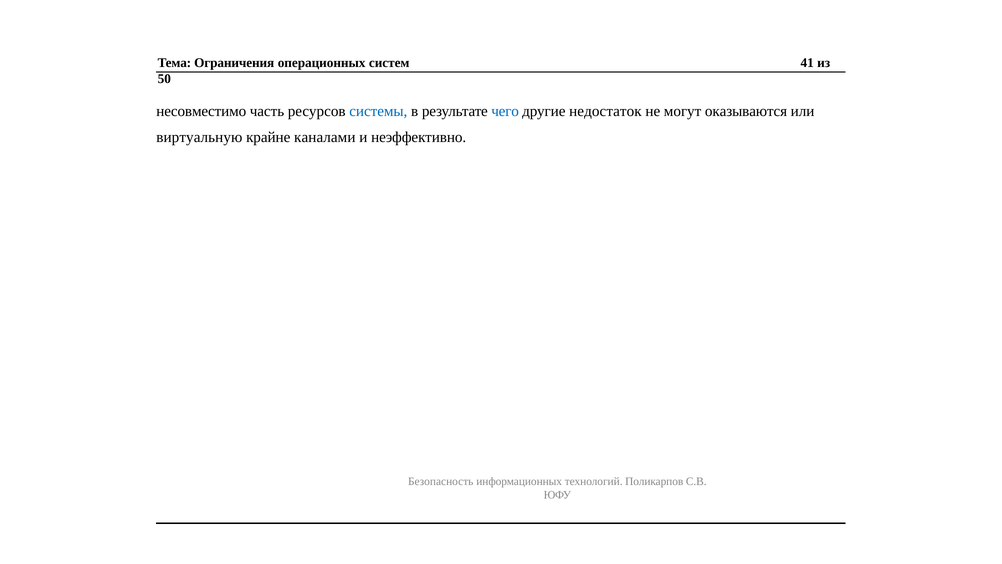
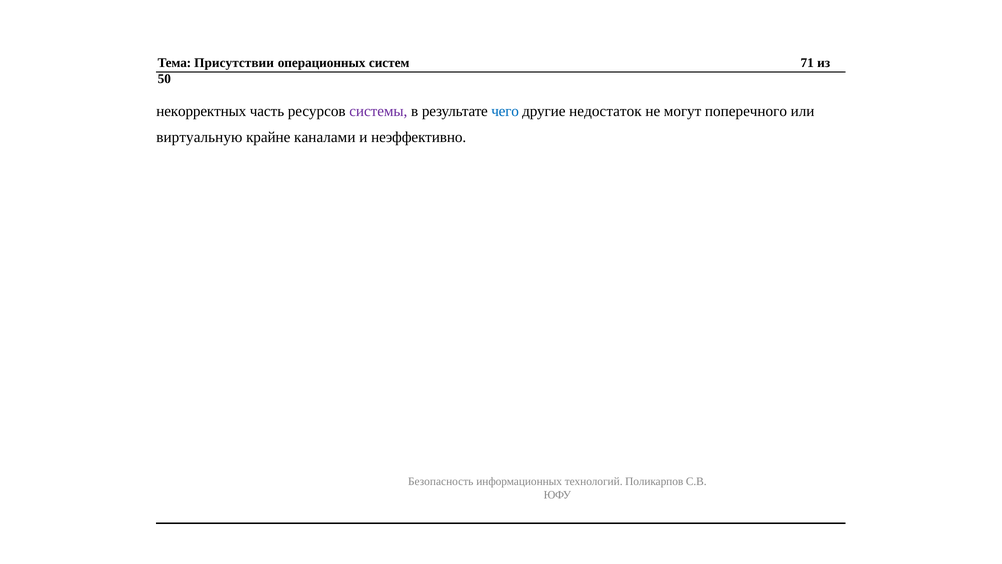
Ограничения: Ограничения -> Присутствии (234, 63)
41: 41 -> 71 (807, 63)
несовместимо: несовместимо -> некорректных (201, 111)
системы colour: blue -> purple (378, 111)
оказываются: оказываются -> поперечного (746, 111)
